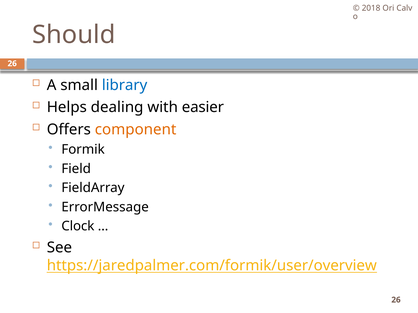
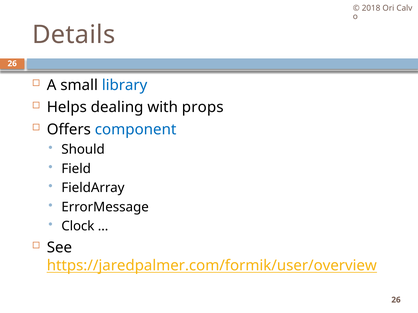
Should: Should -> Details (74, 35)
easier: easier -> props (203, 107)
component colour: orange -> blue (136, 130)
Formik: Formik -> Should (83, 150)
